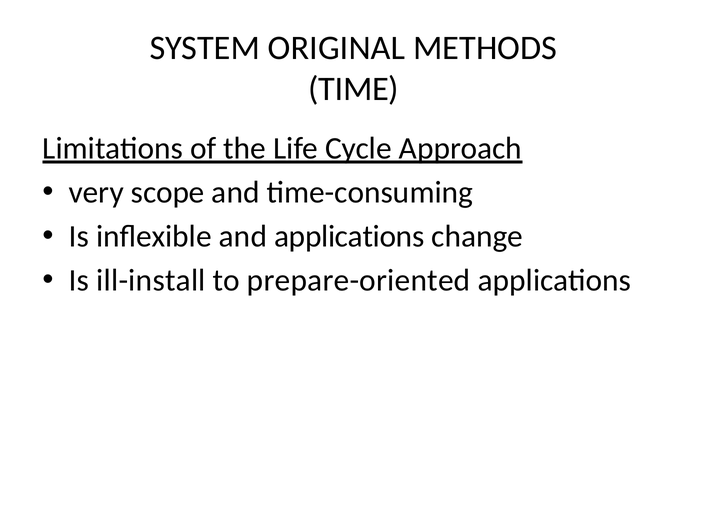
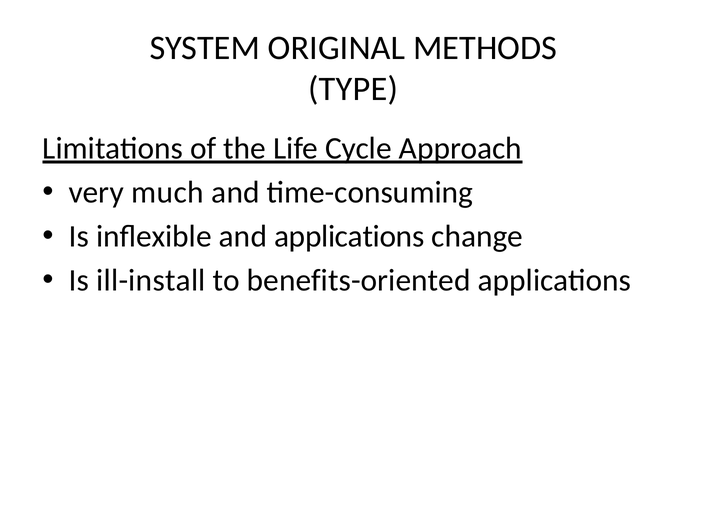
TIME: TIME -> TYPE (353, 89)
scope: scope -> much (167, 192)
prepare-oriented: prepare-oriented -> benefits-oriented (359, 280)
